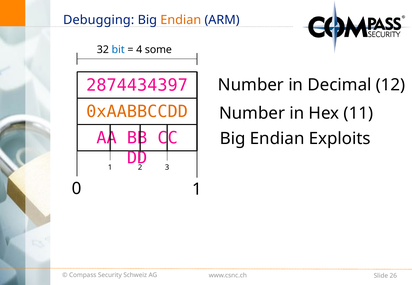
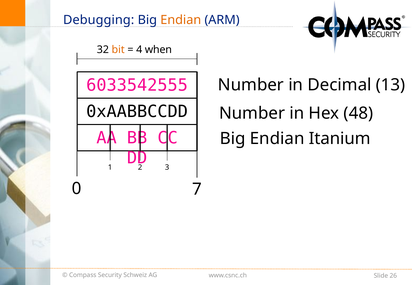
bit colour: blue -> orange (118, 50)
some: some -> when (158, 50)
2874434397: 2874434397 -> 6033542555 (137, 85)
12: 12 -> 13 (391, 85)
0xAABBCCDD colour: orange -> black (137, 112)
11: 11 -> 48 (358, 113)
Exploits: Exploits -> Itanium (340, 139)
0 1: 1 -> 7 (197, 189)
